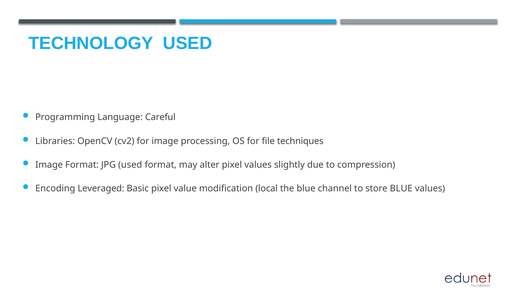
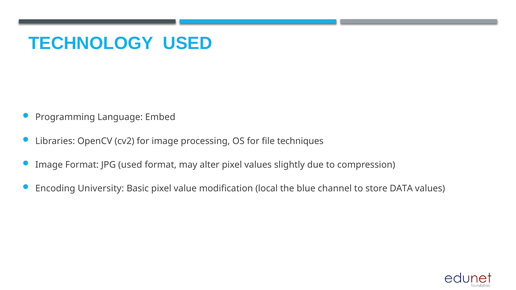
Careful: Careful -> Embed (160, 117)
Leveraged: Leveraged -> University (101, 189)
store BLUE: BLUE -> DATA (401, 189)
